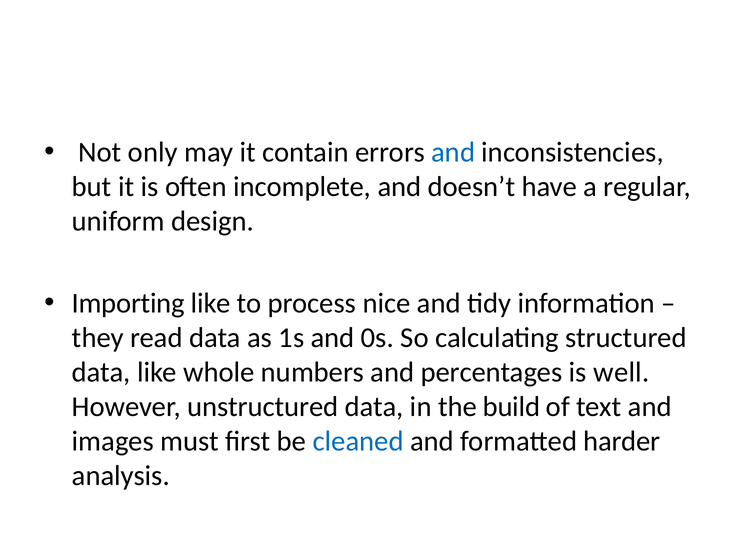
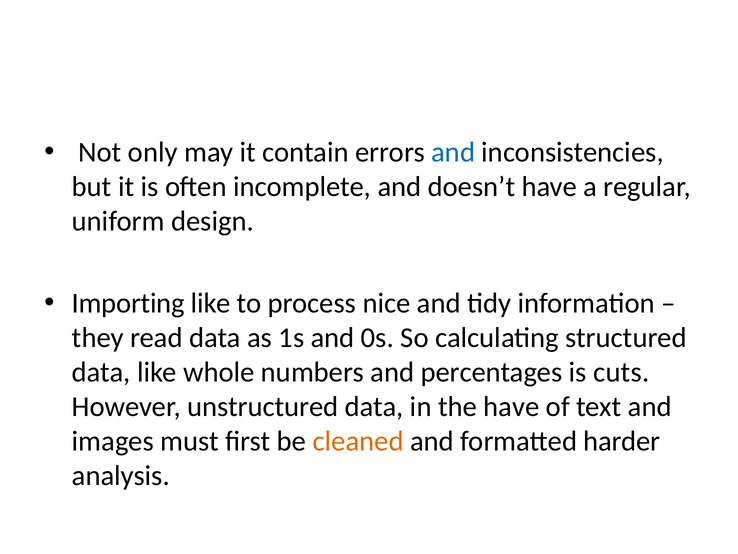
well: well -> cuts (621, 372)
the build: build -> have (511, 406)
cleaned colour: blue -> orange (358, 441)
